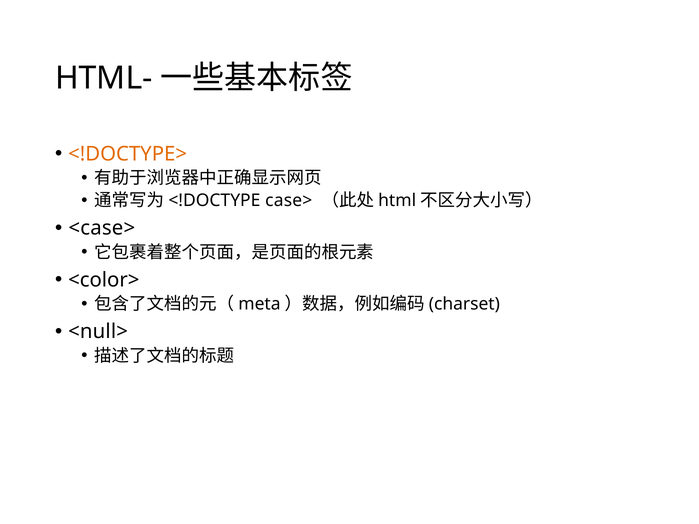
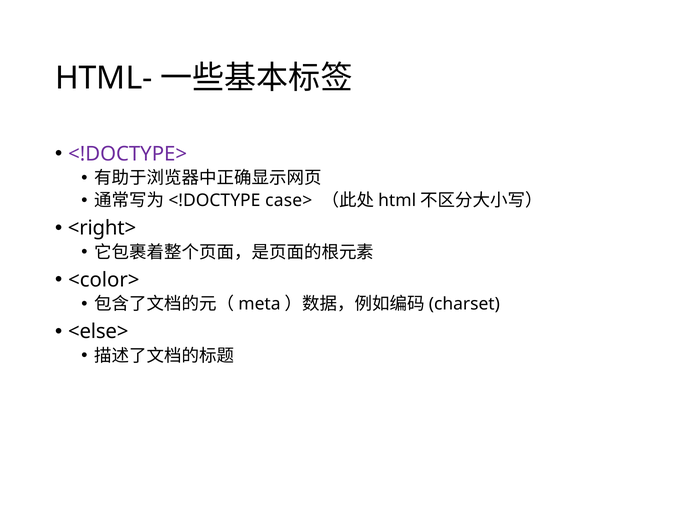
<!DOCTYPE> colour: orange -> purple (128, 154)
<case>: <case> -> <right> (102, 228)
<null>: <null> -> <else> (98, 332)
